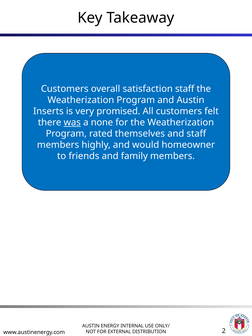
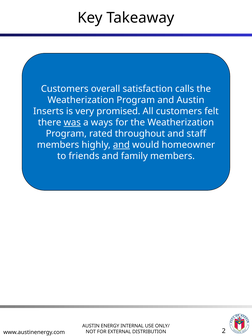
satisfaction staff: staff -> calls (185, 89)
none: none -> ways (102, 122)
themselves: themselves -> throughout (140, 134)
and underline: none -> present (121, 145)
